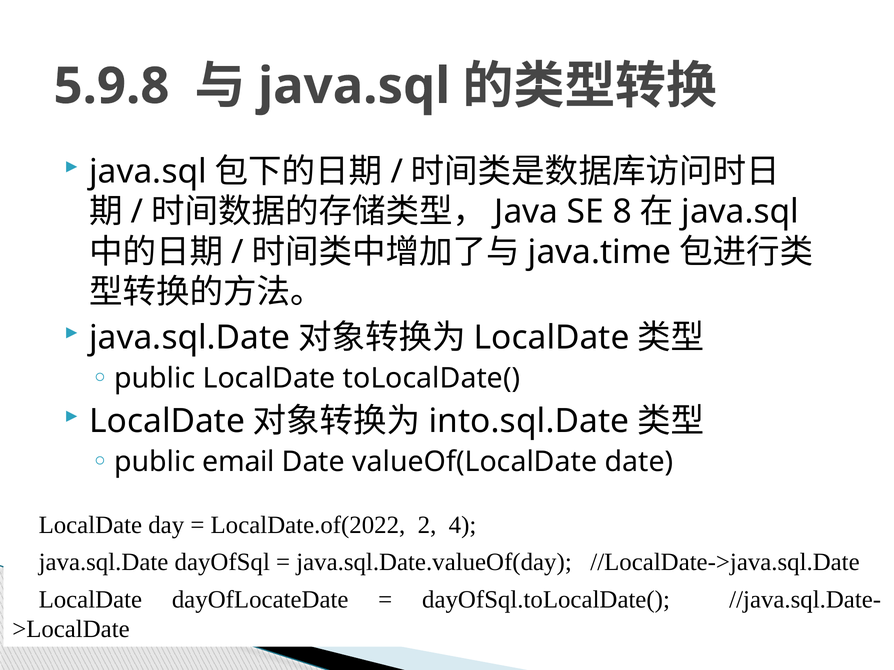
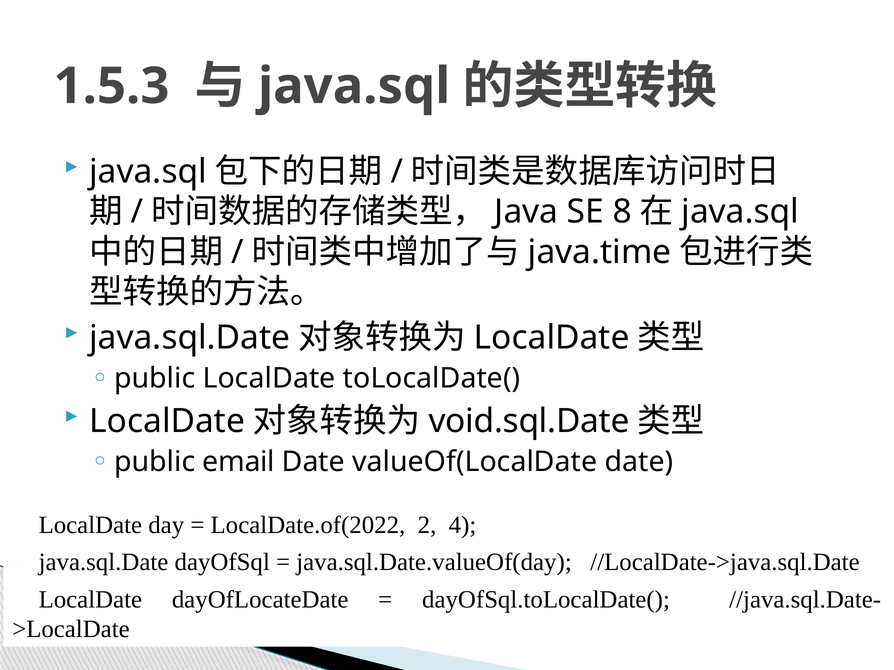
5.9.8: 5.9.8 -> 1.5.3 (111, 86)
into.sql.Date: into.sql.Date -> void.sql.Date (529, 421)
